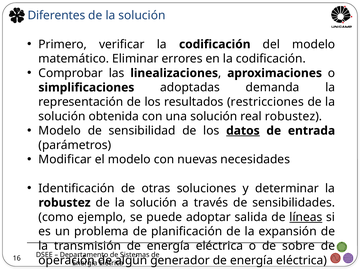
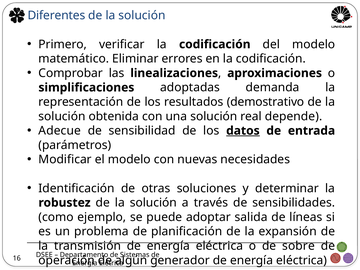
restricciones: restricciones -> demostrativo (266, 102)
real robustez: robustez -> depende (294, 116)
Modelo: Modelo -> Adecue (60, 131)
líneas underline: present -> none (306, 217)
